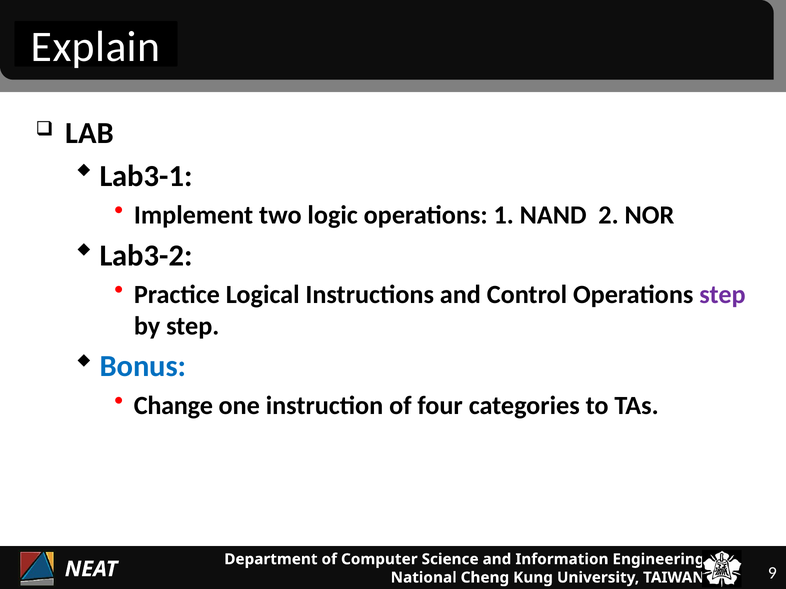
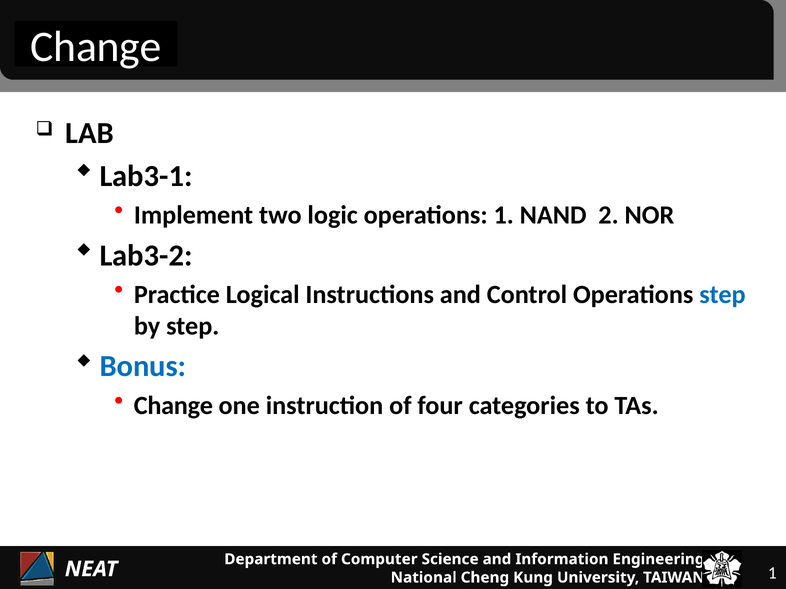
Explain: Explain -> Change (96, 47)
step colour: purple -> blue (722, 295)
9: 9 -> 1 (772, 574)
